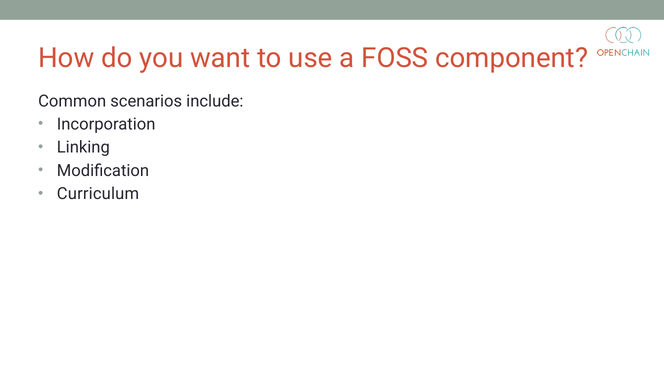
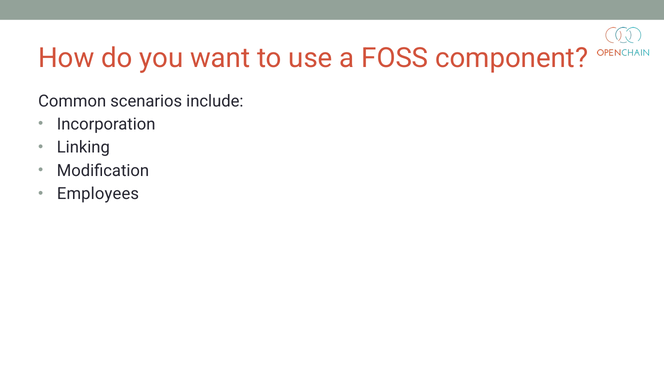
Curriculum: Curriculum -> Employees (98, 194)
